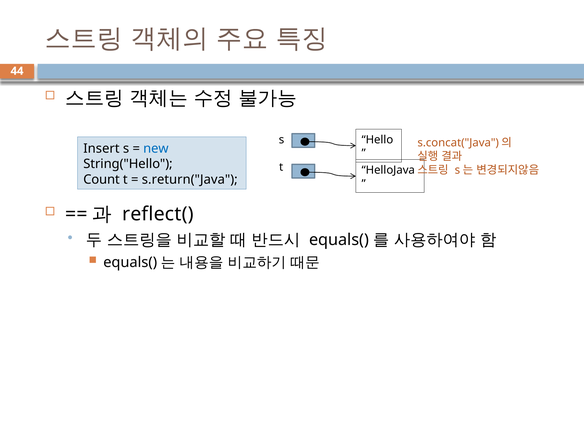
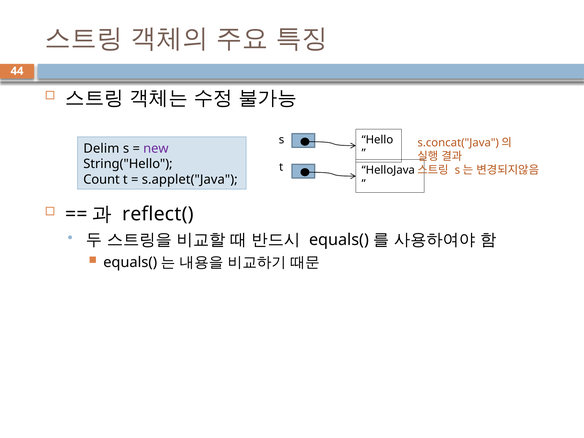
Insert: Insert -> Delim (101, 148)
new colour: blue -> purple (156, 148)
s.return("Java: s.return("Java -> s.applet("Java (190, 180)
